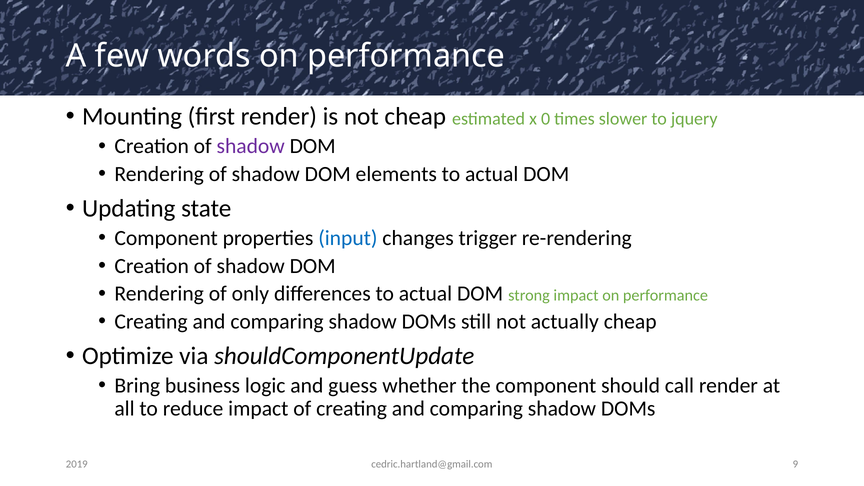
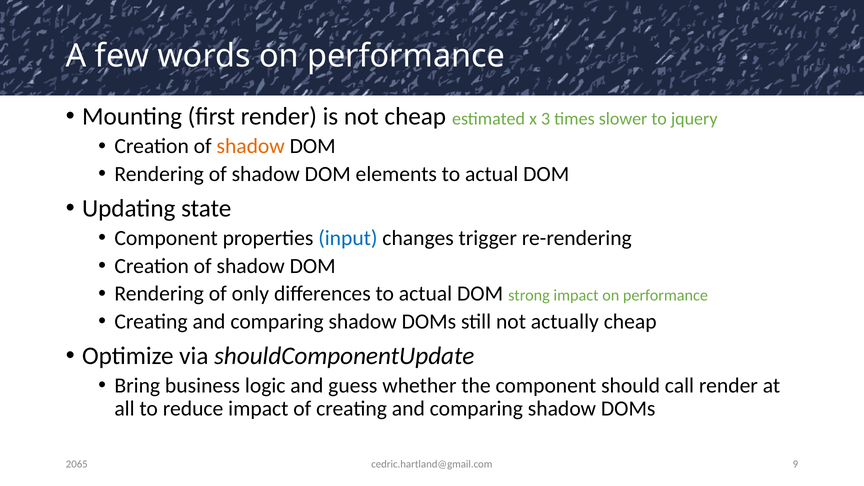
0: 0 -> 3 (546, 119)
shadow colour: purple -> orange (251, 146)
2019: 2019 -> 2065 (77, 464)
